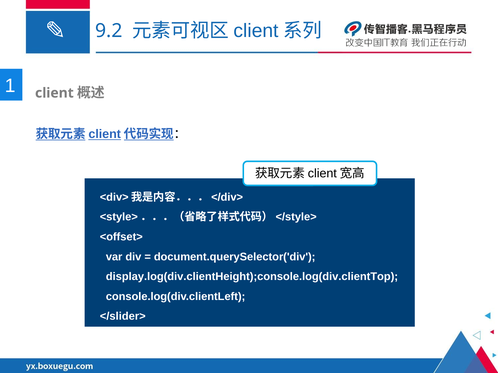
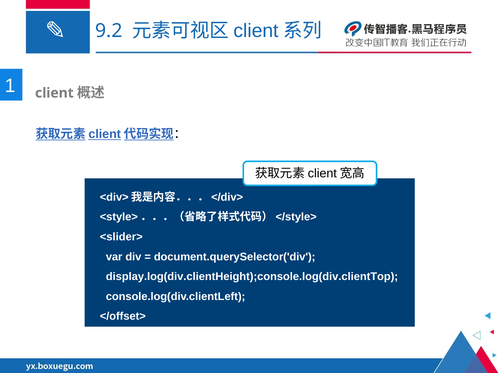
<offset>: <offset> -> <slider> (121, 237)
</slider>: </slider> -> </offset> (123, 317)
